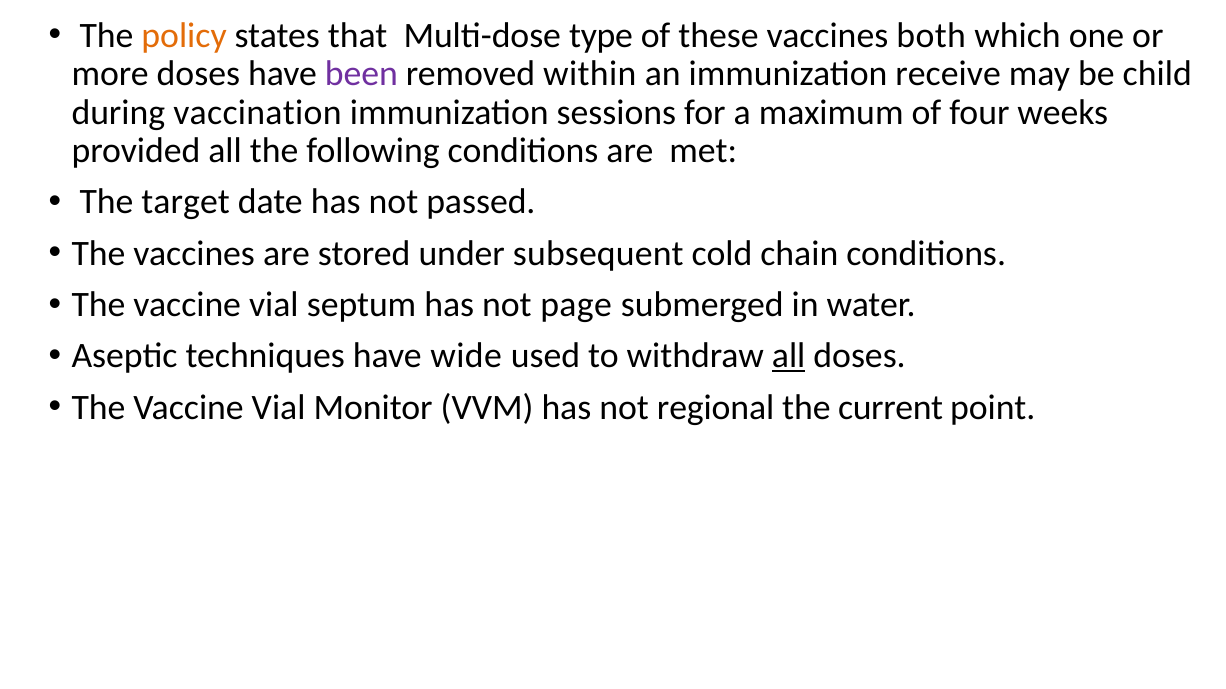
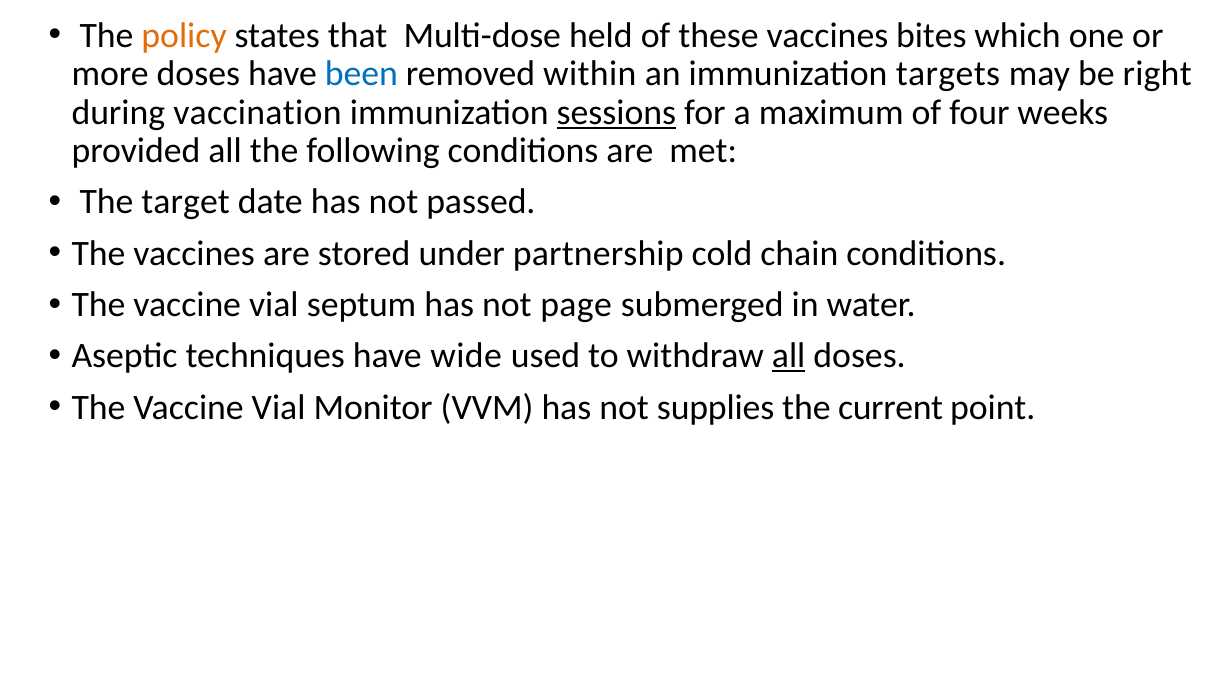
type: type -> held (601, 35)
both: both -> bites (931, 35)
been colour: purple -> blue (361, 74)
receive: receive -> targets (948, 74)
child: child -> right (1157, 74)
sessions underline: none -> present (616, 112)
subsequent: subsequent -> partnership (598, 254)
regional: regional -> supplies (716, 408)
